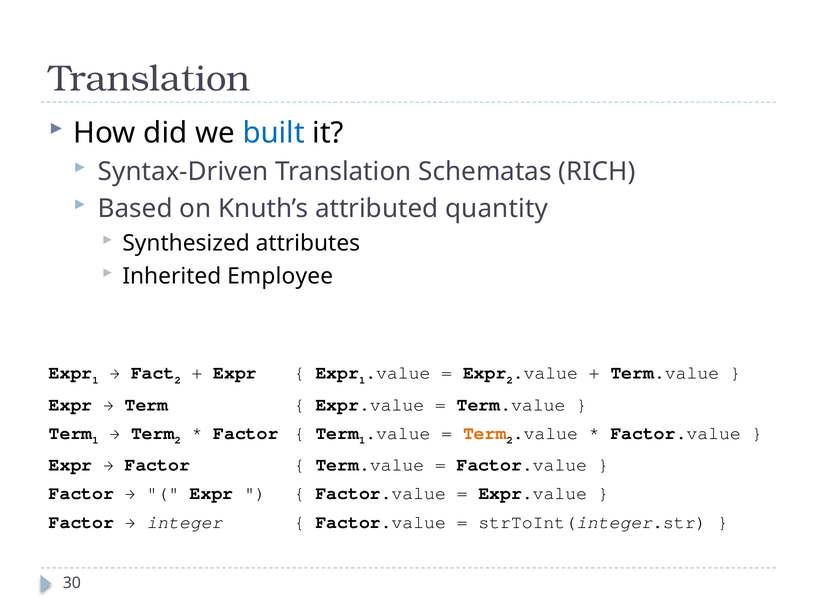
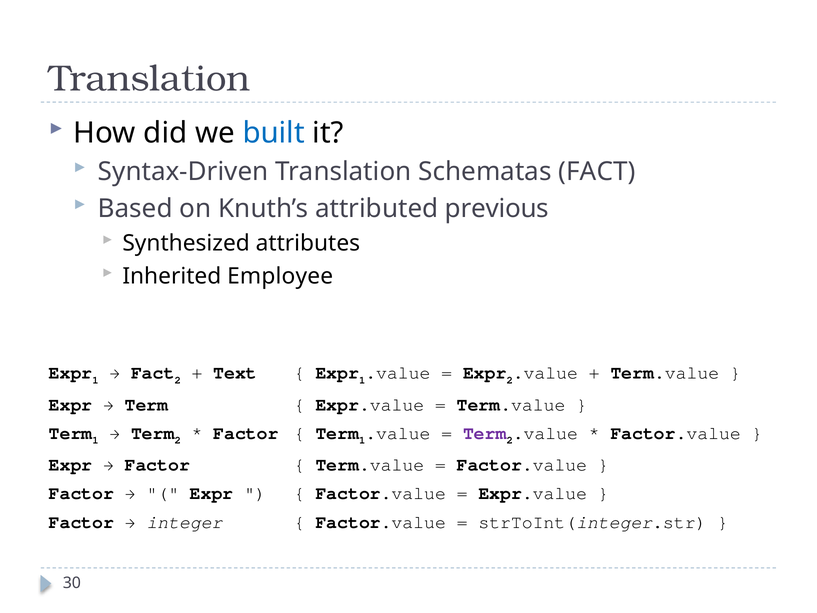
Schematas RICH: RICH -> FACT (597, 171)
quantity: quantity -> previous (497, 208)
Expr: Expr -> Text (235, 373)
Term colour: orange -> purple (485, 433)
